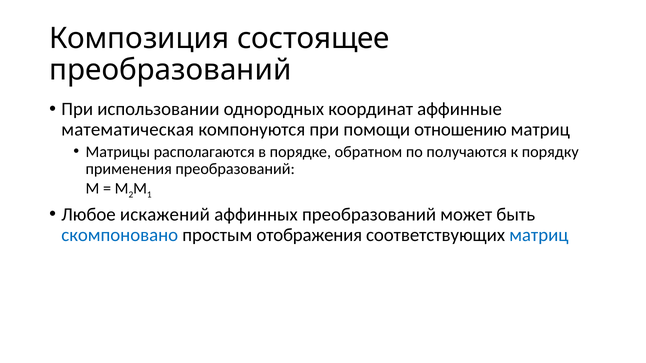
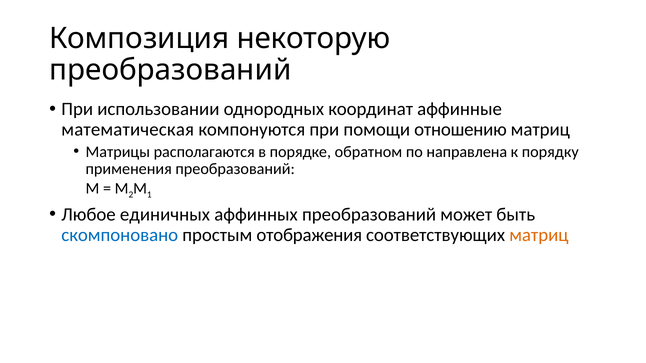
состоящее: состоящее -> некоторую (313, 38)
получаются: получаются -> направлена (467, 152)
искажений: искажений -> единичных (165, 215)
матриц colour: blue -> orange (539, 235)
